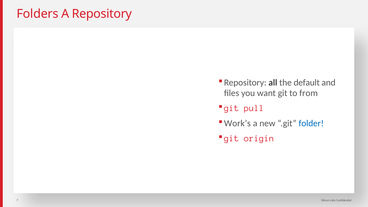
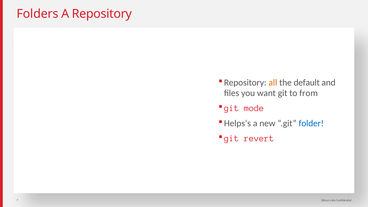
all colour: black -> orange (273, 83)
pull: pull -> mode (254, 108)
Work’s: Work’s -> Helps’s (237, 123)
origin: origin -> revert (259, 138)
